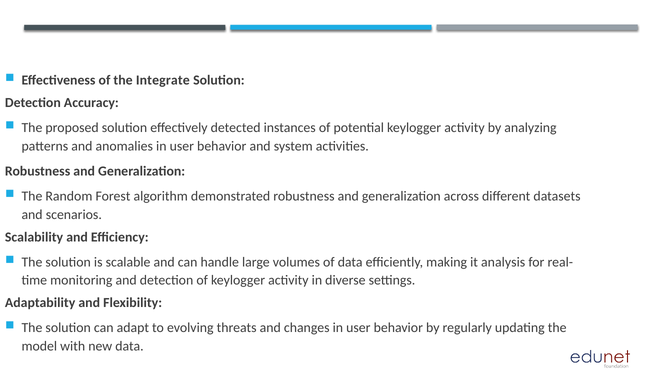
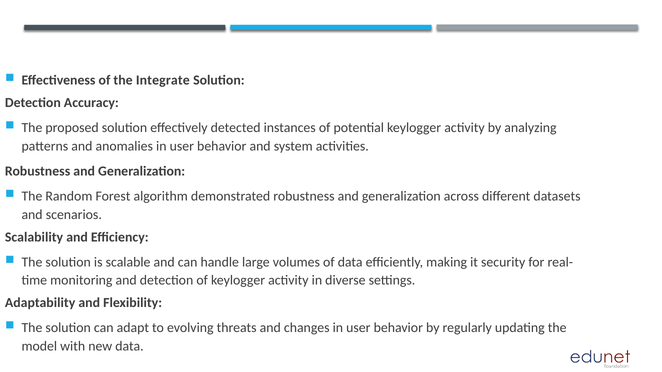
analysis: analysis -> security (503, 262)
